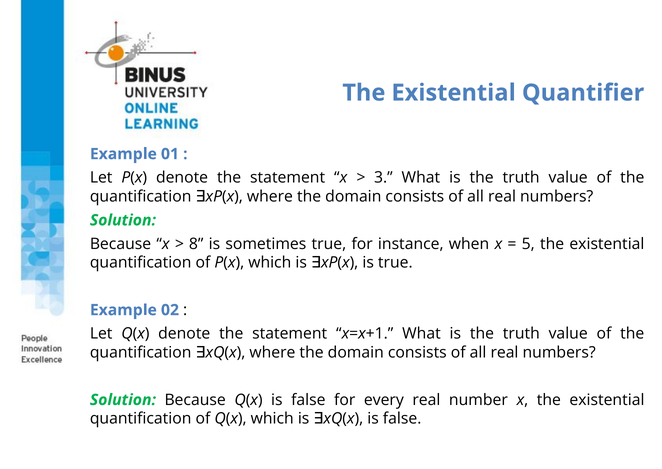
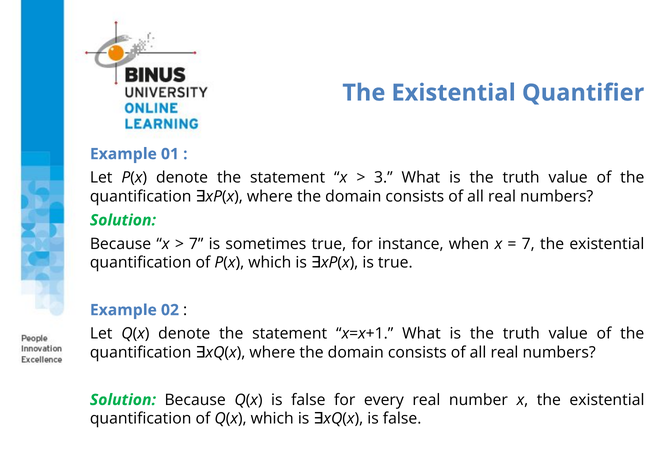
8: 8 -> 7 (196, 244)
5: 5 -> 7 (528, 244)
